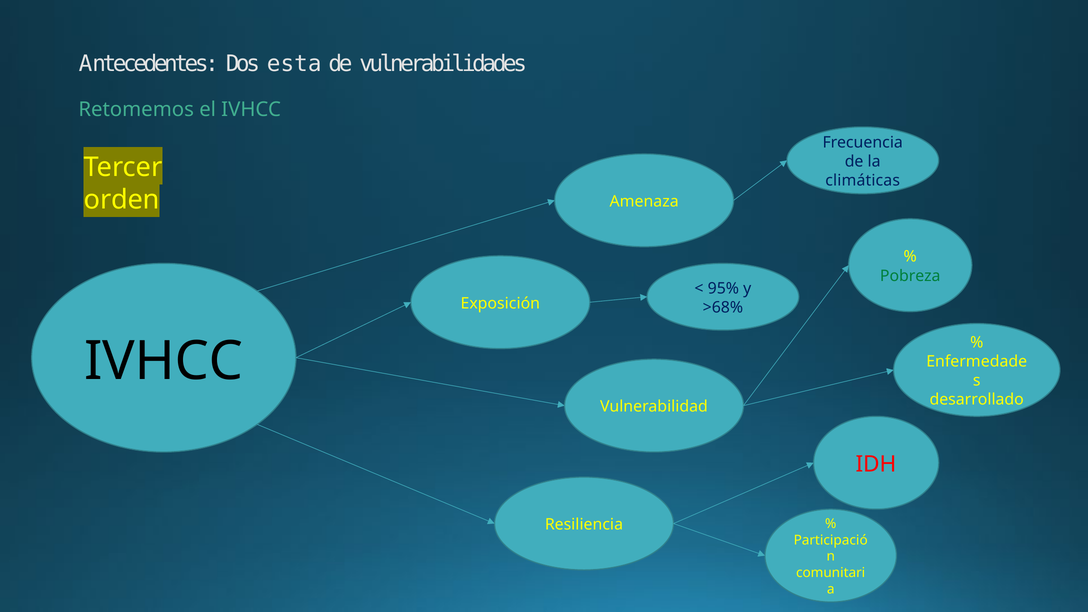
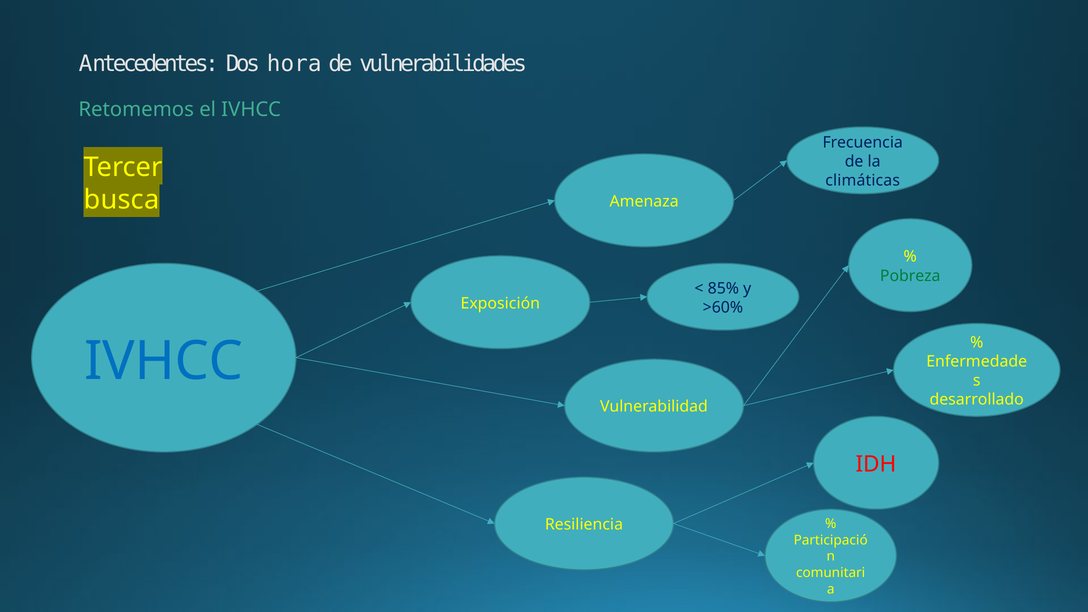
esta: esta -> hora (294, 64)
orden: orden -> busca (122, 200)
95%: 95% -> 85% (723, 288)
>68%: >68% -> >60% (723, 307)
IVHCC colour: black -> blue (164, 361)
